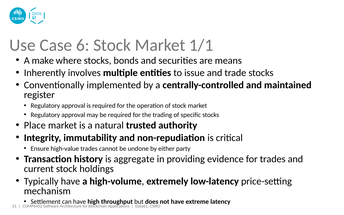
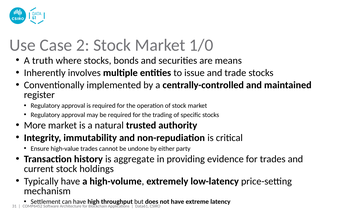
6: 6 -> 2 (83, 45)
1/1: 1/1 -> 1/0 (201, 45)
make: make -> truth (43, 61)
Place: Place -> More (35, 125)
